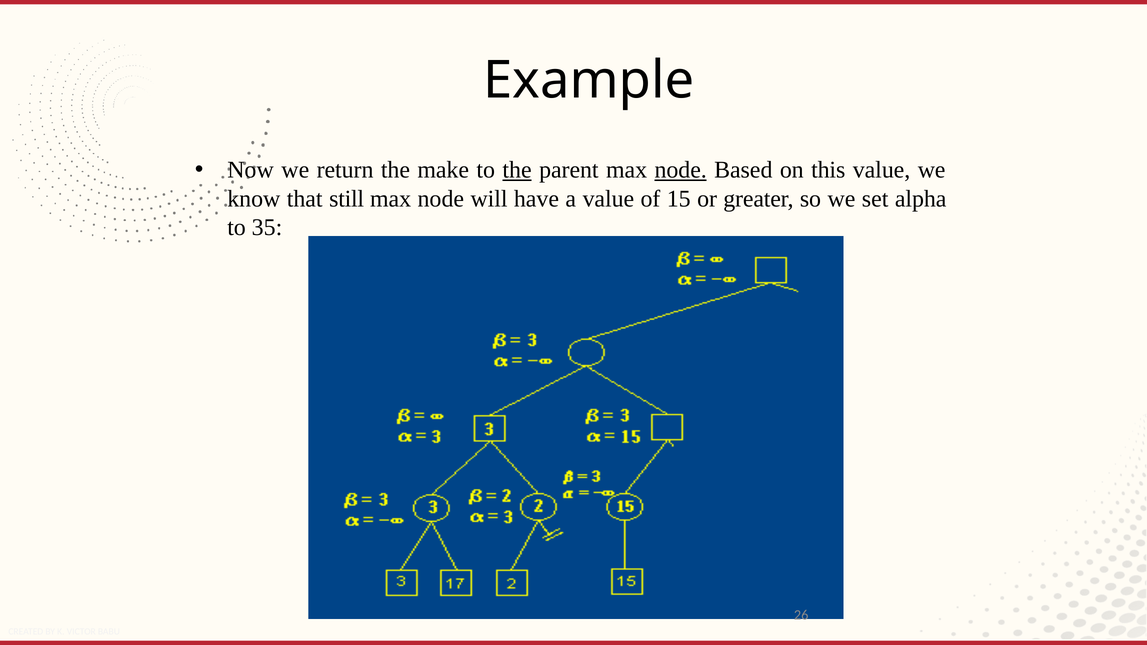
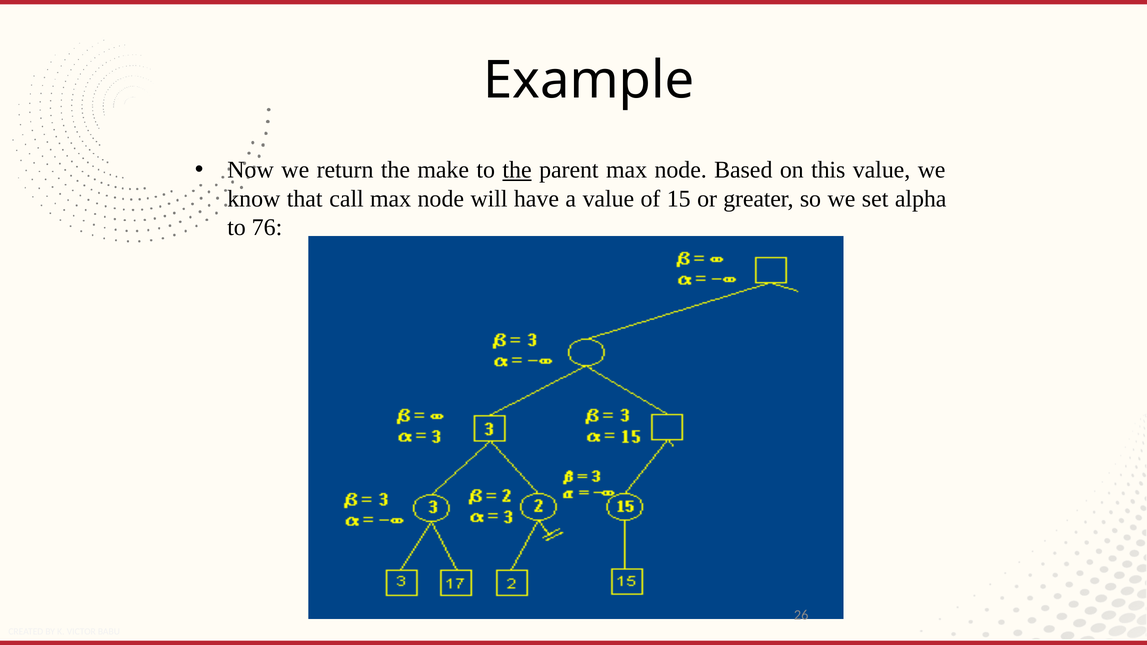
node underline: present -> none (681, 170)
still: still -> call (347, 199)
35: 35 -> 76 (267, 227)
